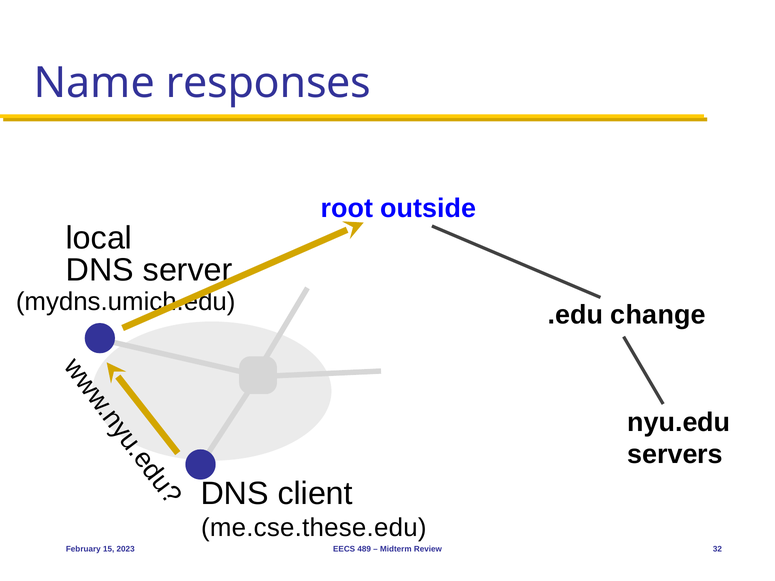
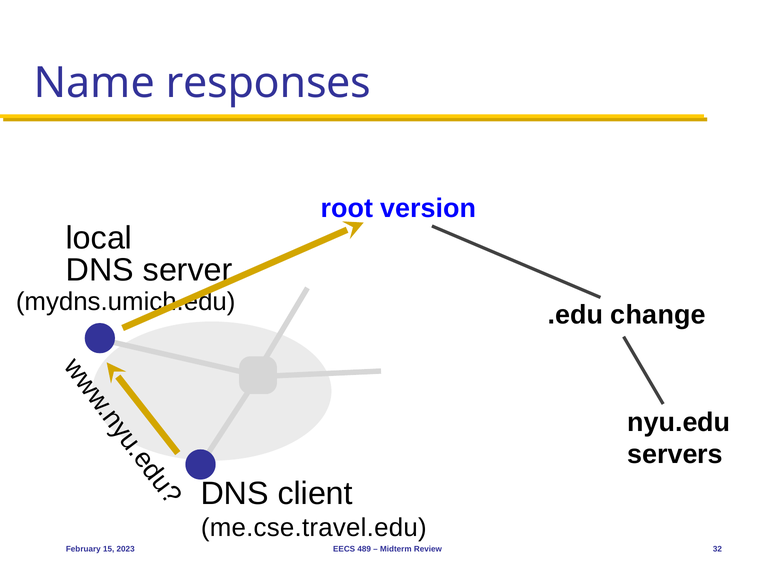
outside: outside -> version (428, 208)
me.cse.these.edu: me.cse.these.edu -> me.cse.travel.edu (314, 528)
